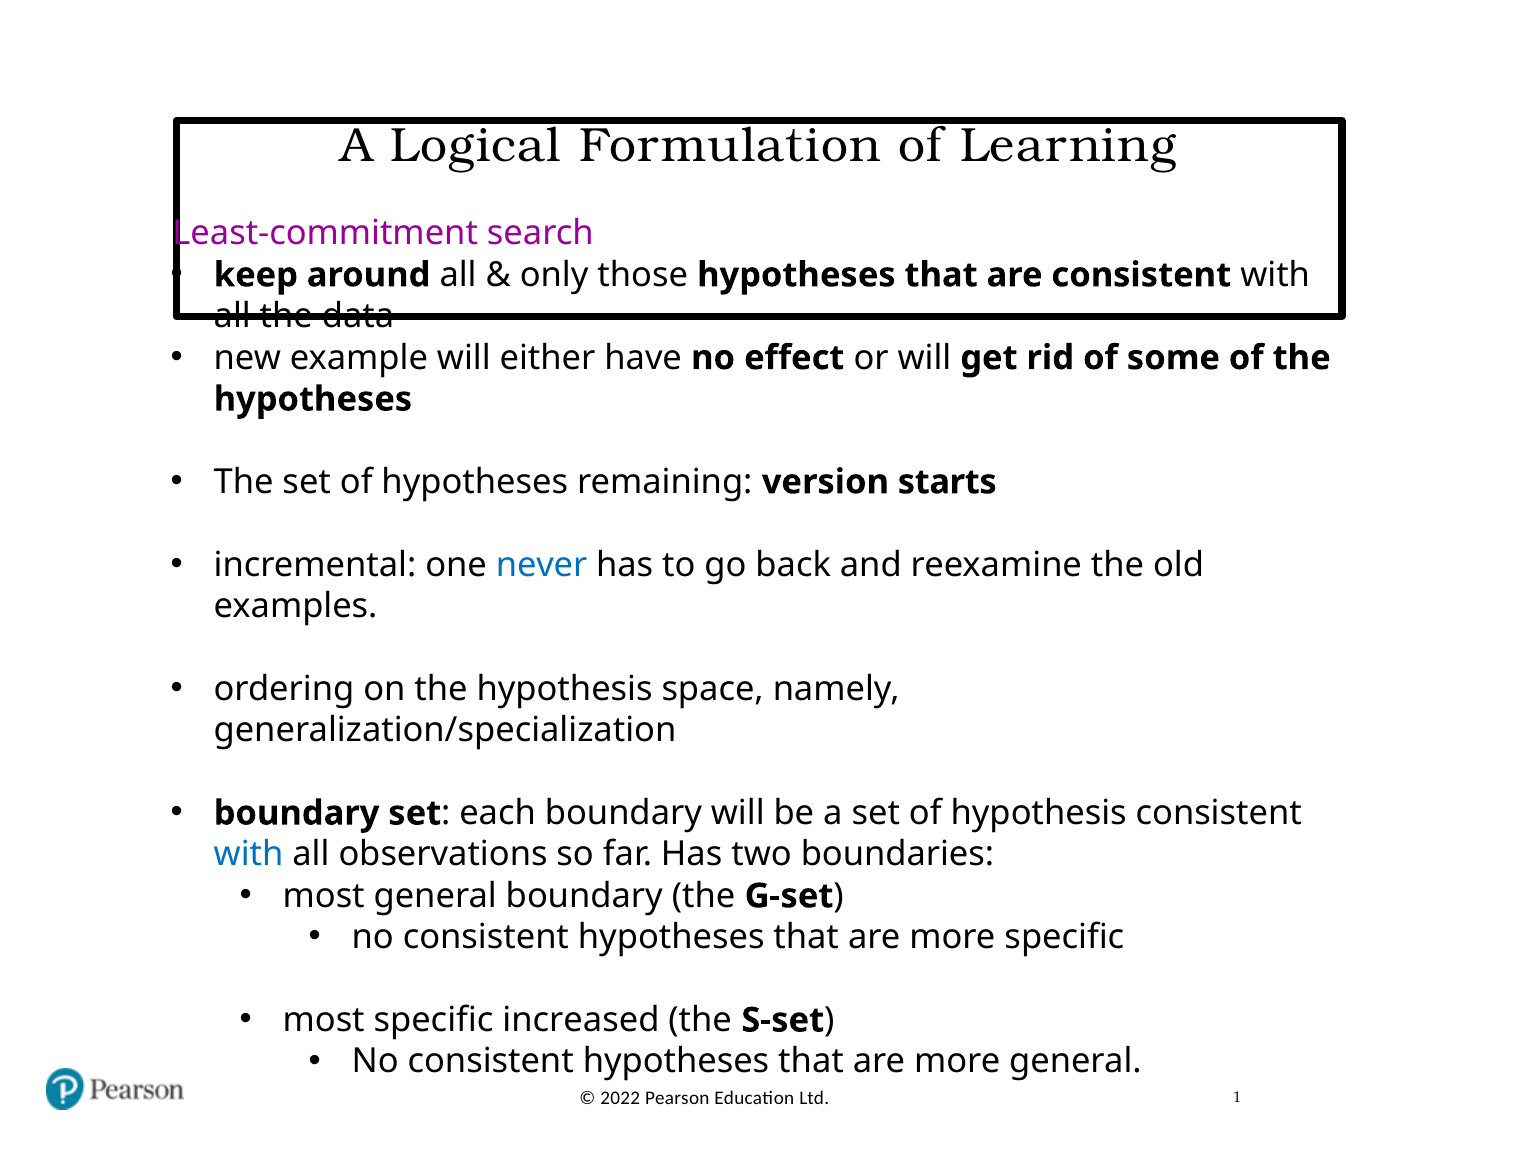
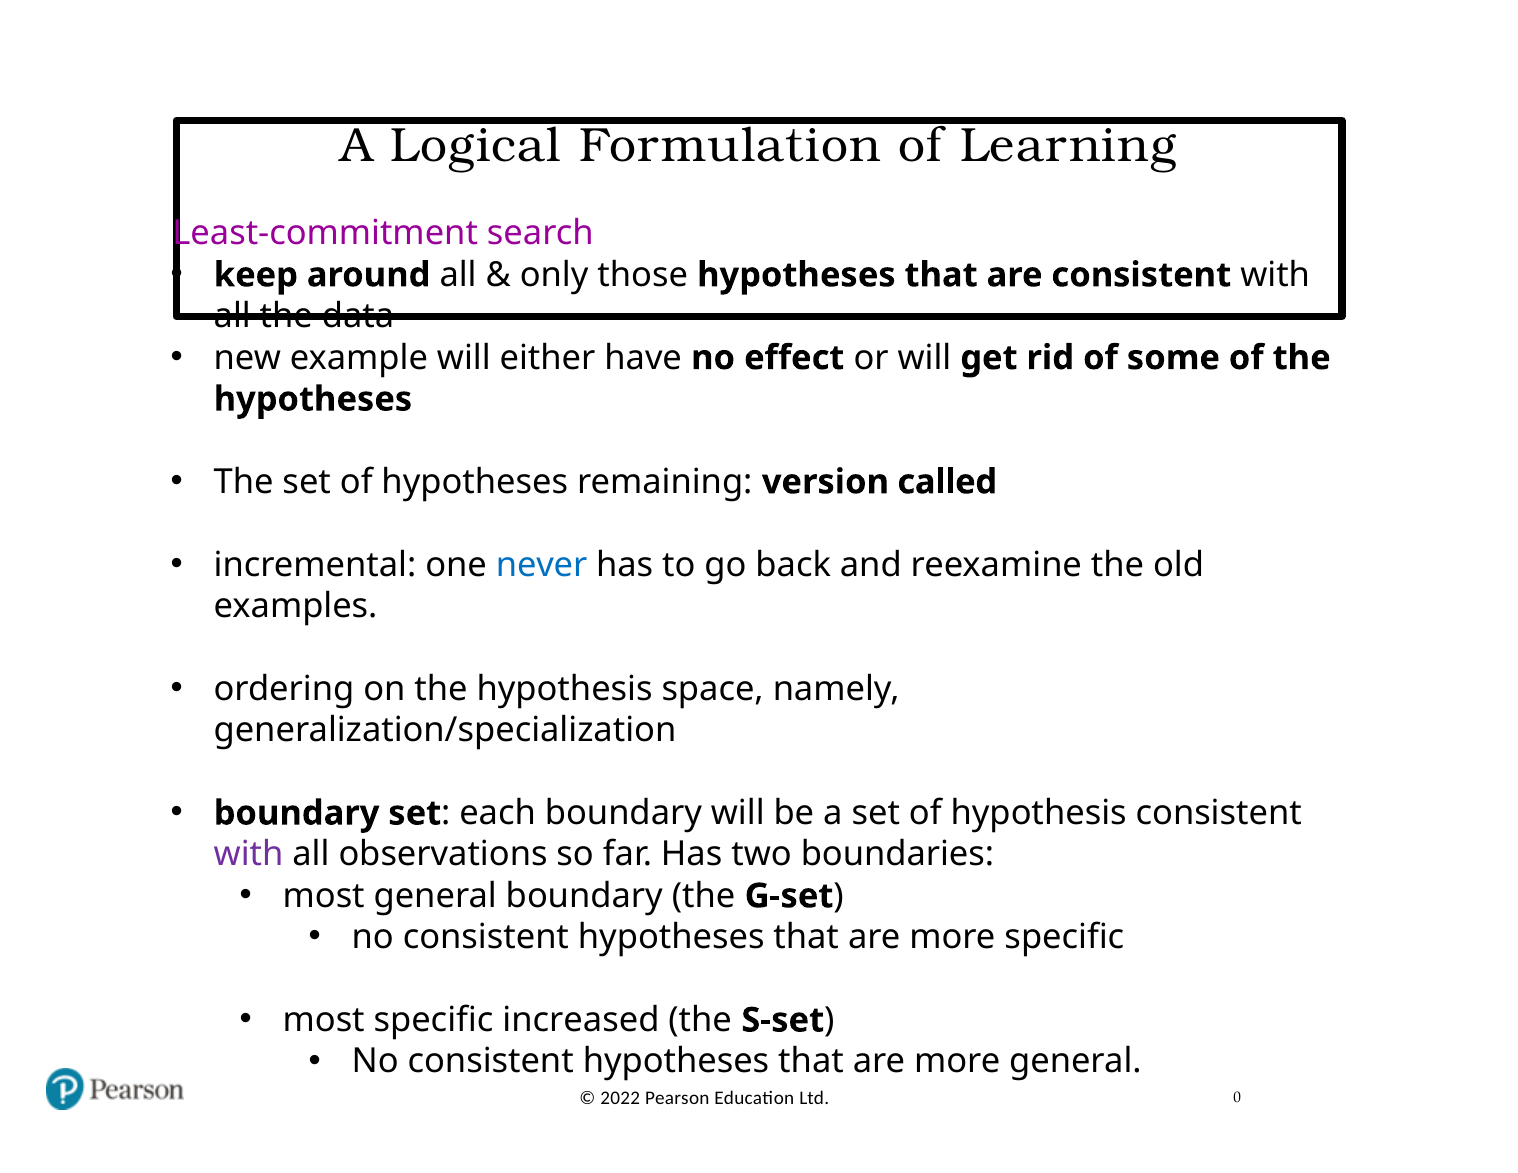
starts: starts -> called (947, 482)
with colour: blue -> purple (249, 855)
1: 1 -> 0 (1237, 1098)
